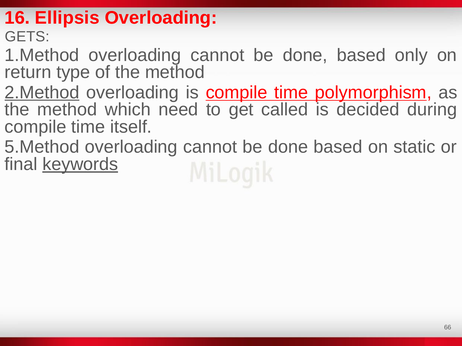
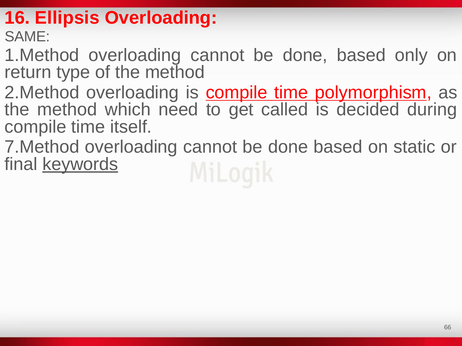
GETS: GETS -> SAME (27, 37)
2.Method underline: present -> none (42, 93)
5.Method: 5.Method -> 7.Method (42, 147)
